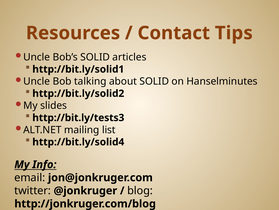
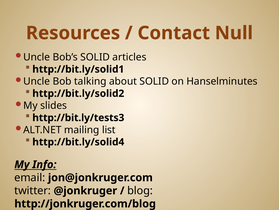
Tips: Tips -> Null (234, 33)
